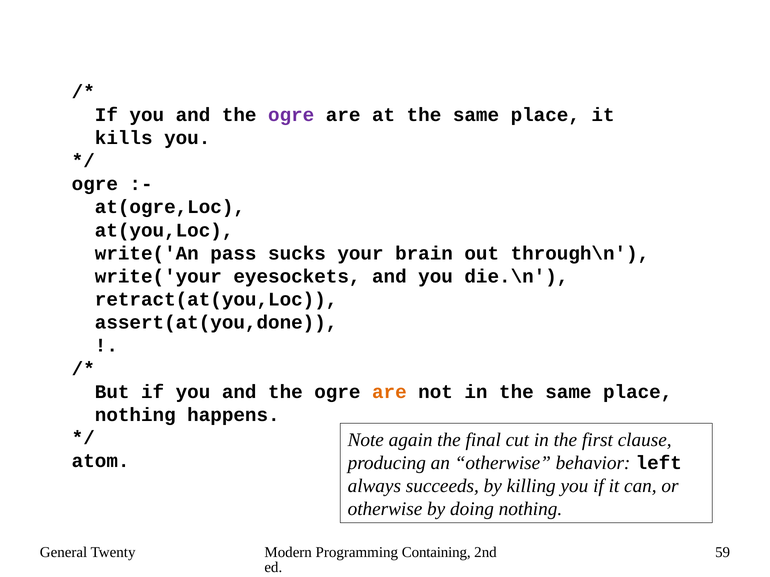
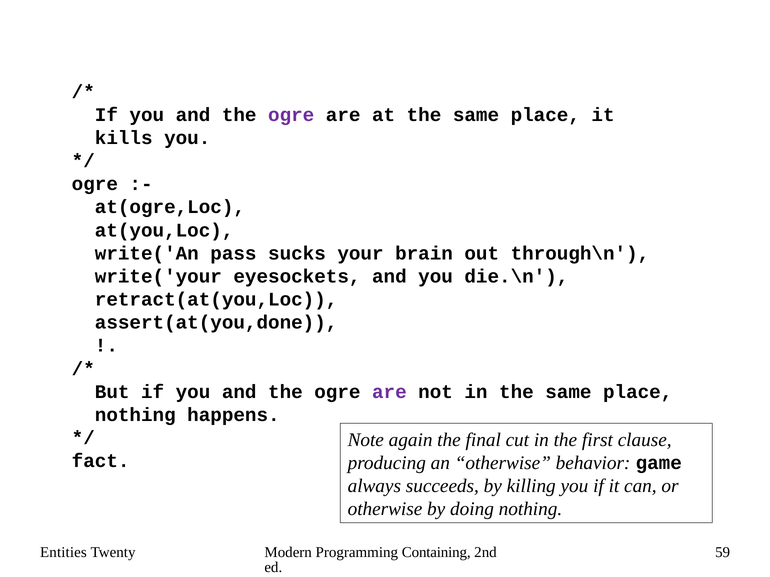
are colour: orange -> purple (389, 392)
atom: atom -> fact (101, 461)
left: left -> game (659, 463)
General: General -> Entities (63, 553)
